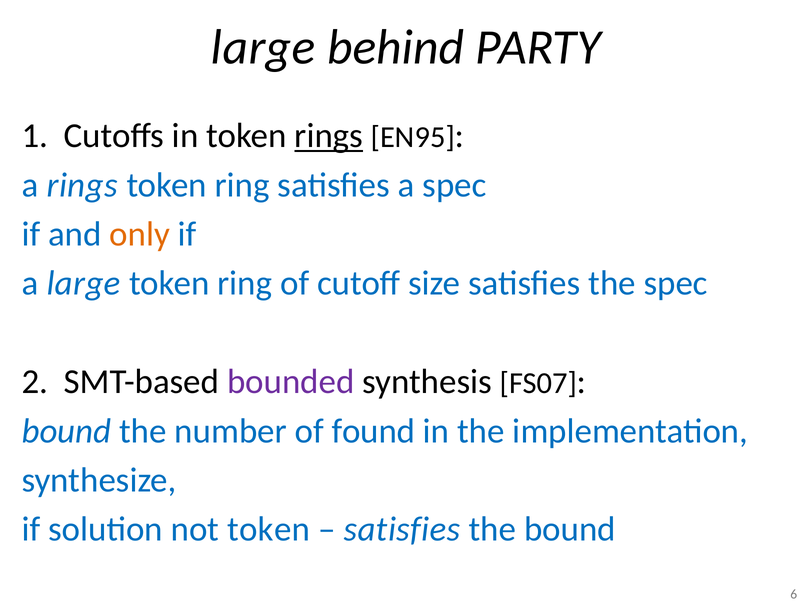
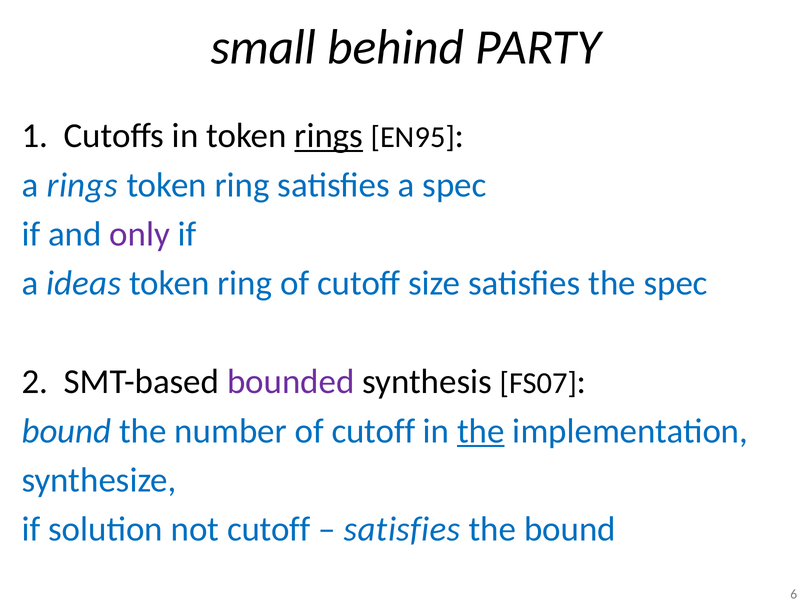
large: large -> small (264, 47)
only colour: orange -> purple (140, 234)
a large: large -> ideas (84, 283)
number of found: found -> cutoff (373, 431)
the underline: none -> present (481, 431)
not token: token -> cutoff (269, 529)
